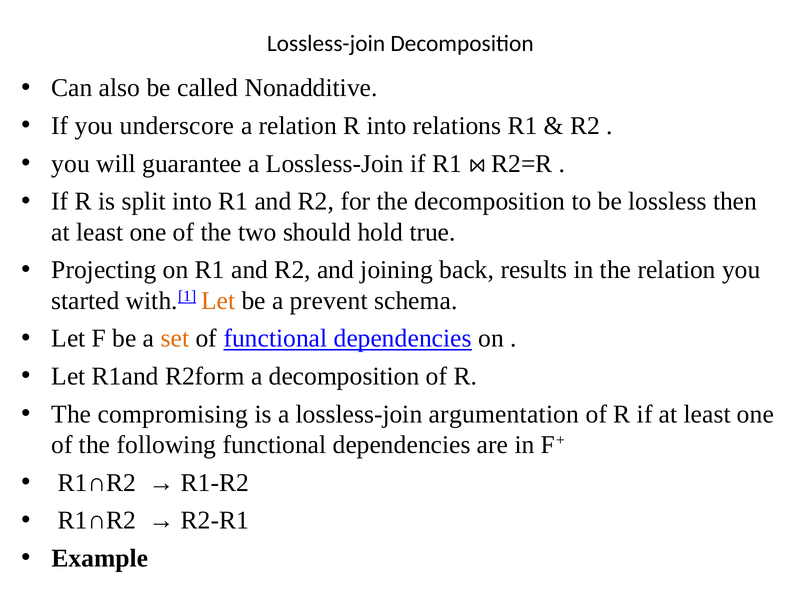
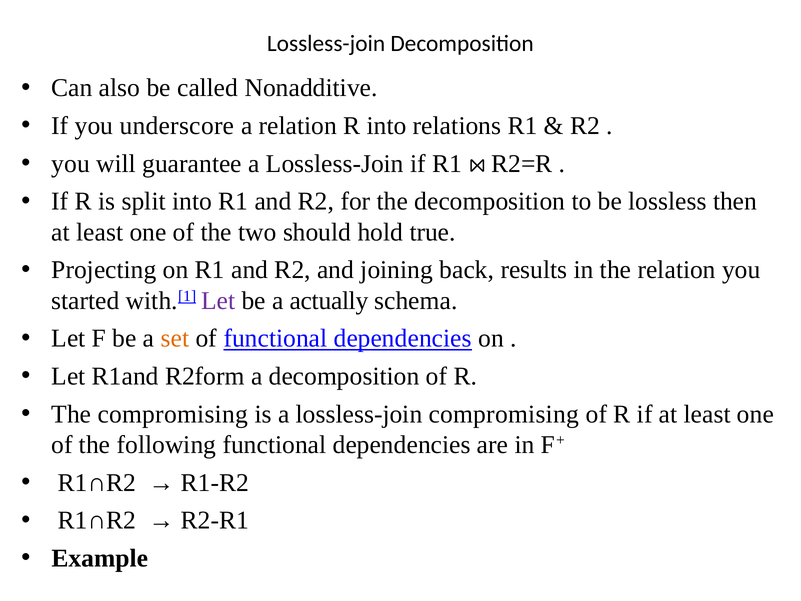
Let colour: orange -> purple (218, 301)
prevent: prevent -> actually (329, 301)
lossless-join argumentation: argumentation -> compromising (504, 414)
